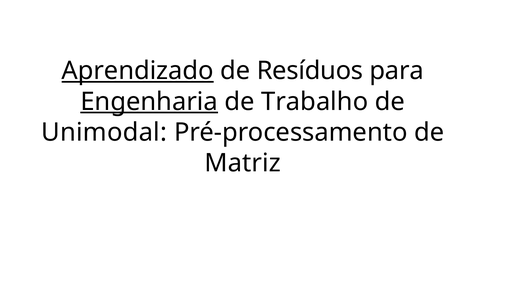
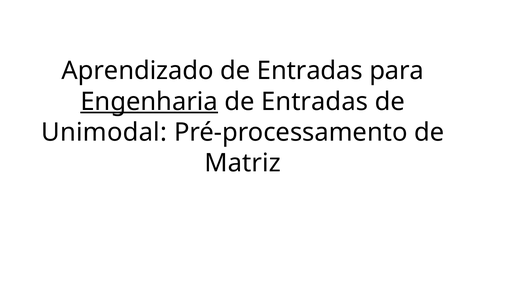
Aprendizado underline: present -> none (138, 71)
Resíduos: Resíduos -> Entradas (310, 71)
Trabalho: Trabalho -> Entradas (315, 101)
